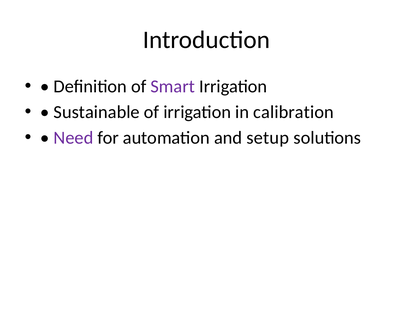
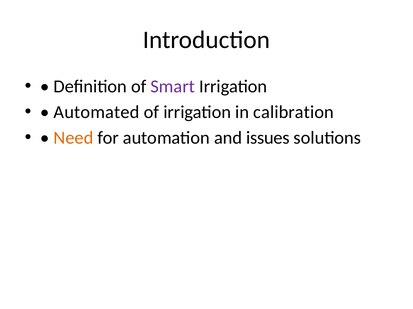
Sustainable: Sustainable -> Automated (97, 112)
Need colour: purple -> orange (73, 138)
setup: setup -> issues (268, 138)
